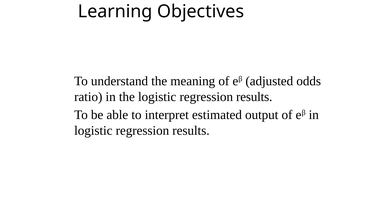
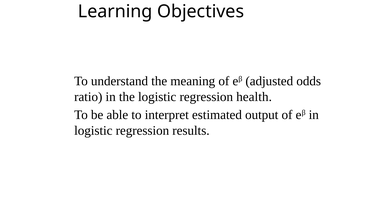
the logistic regression results: results -> health (254, 96)
